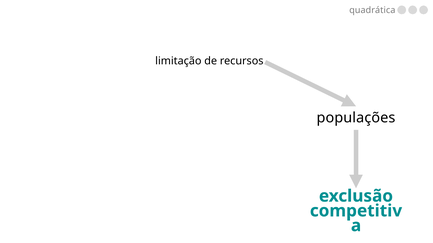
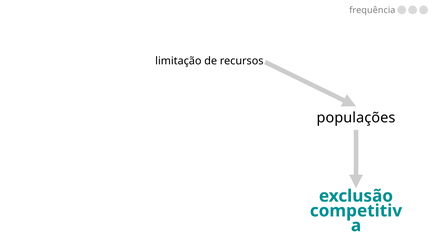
quadrática: quadrática -> frequência (372, 10)
